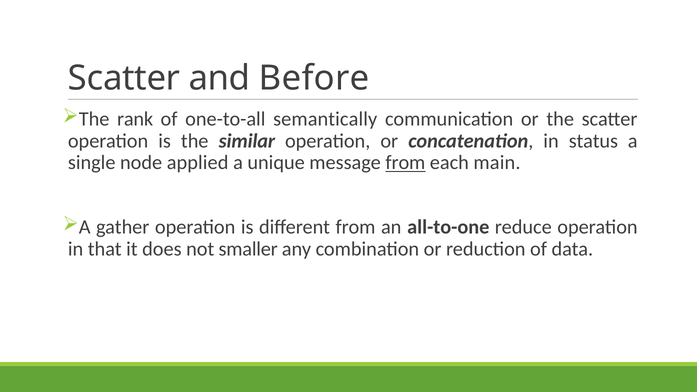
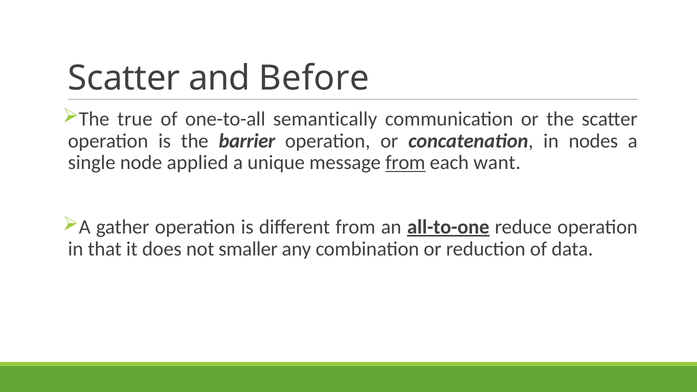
rank: rank -> true (135, 119)
similar: similar -> barrier (247, 141)
status: status -> nodes (593, 141)
main: main -> want (497, 163)
all-to-one underline: none -> present (448, 227)
